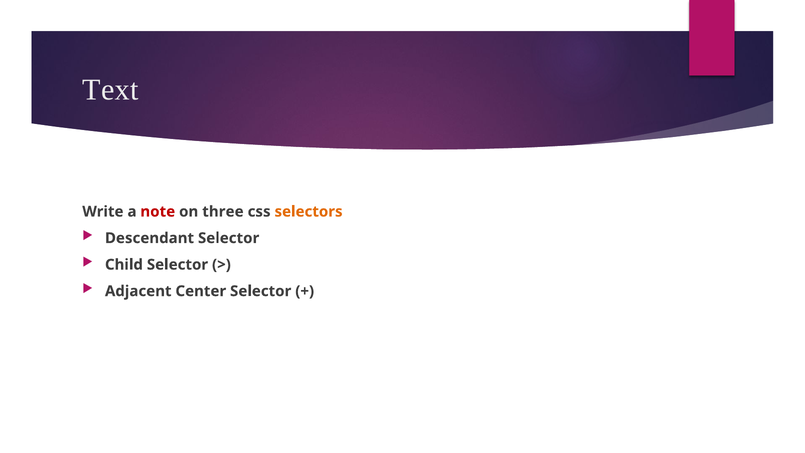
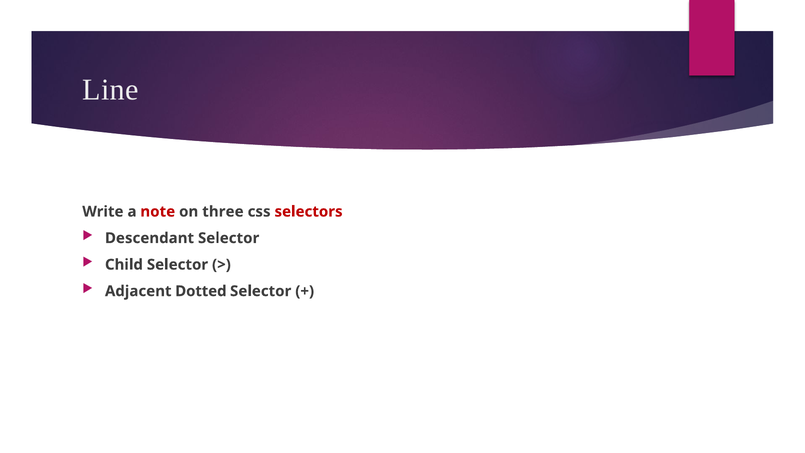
Text: Text -> Line (110, 90)
selectors colour: orange -> red (309, 212)
Center: Center -> Dotted (201, 291)
